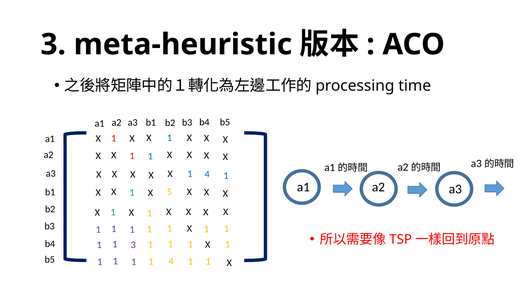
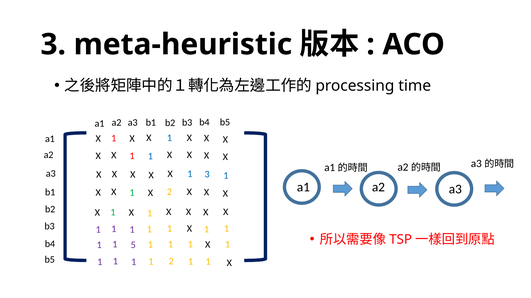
X 1 4: 4 -> 3 (207, 175)
X 1 5: 5 -> 2 (169, 192)
1 3: 3 -> 5 (133, 245)
1 1 4: 4 -> 2 (171, 262)
